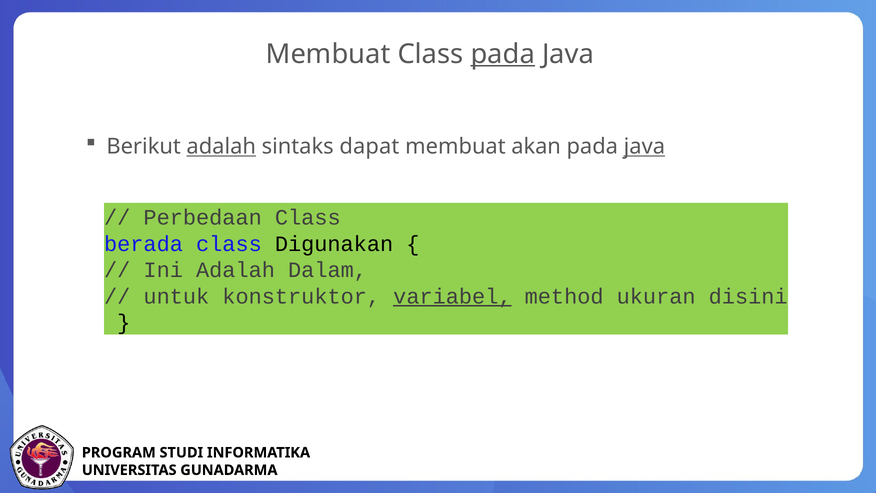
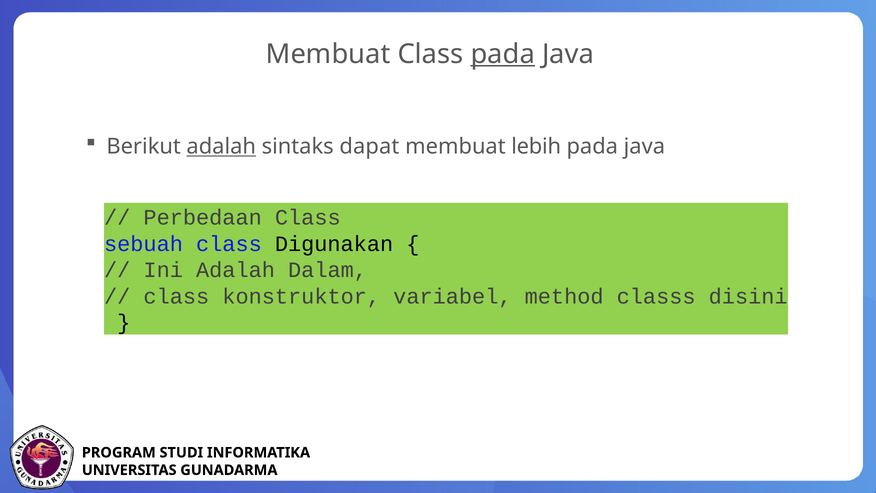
akan: akan -> lebih (536, 147)
java underline: present -> none (644, 147)
berada: berada -> sebuah (143, 244)
untuk: untuk -> class (176, 296)
variabel underline: present -> none (452, 296)
ukuran: ukuran -> classs (656, 296)
